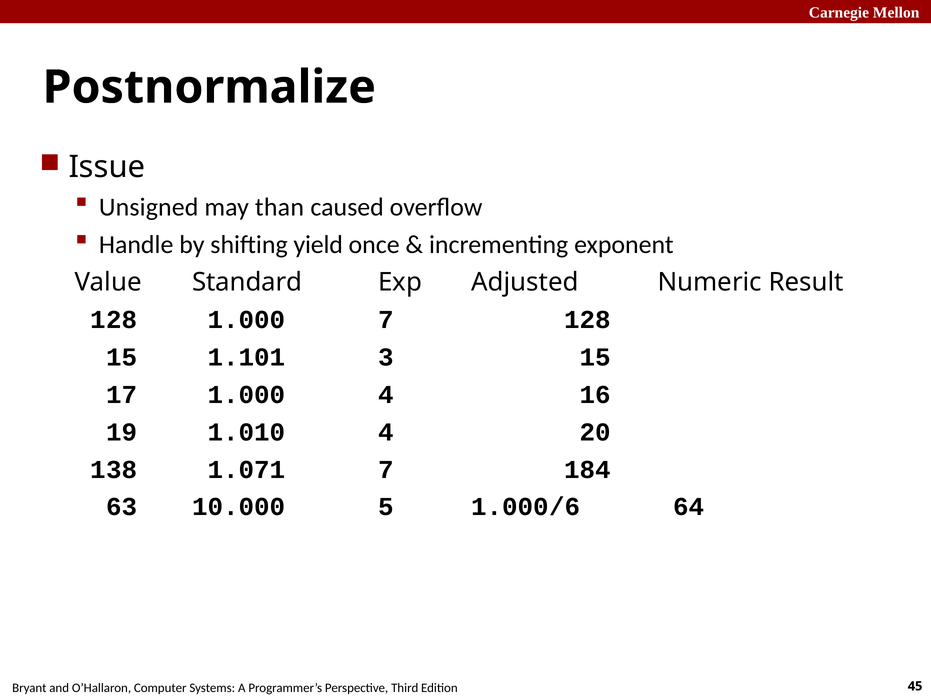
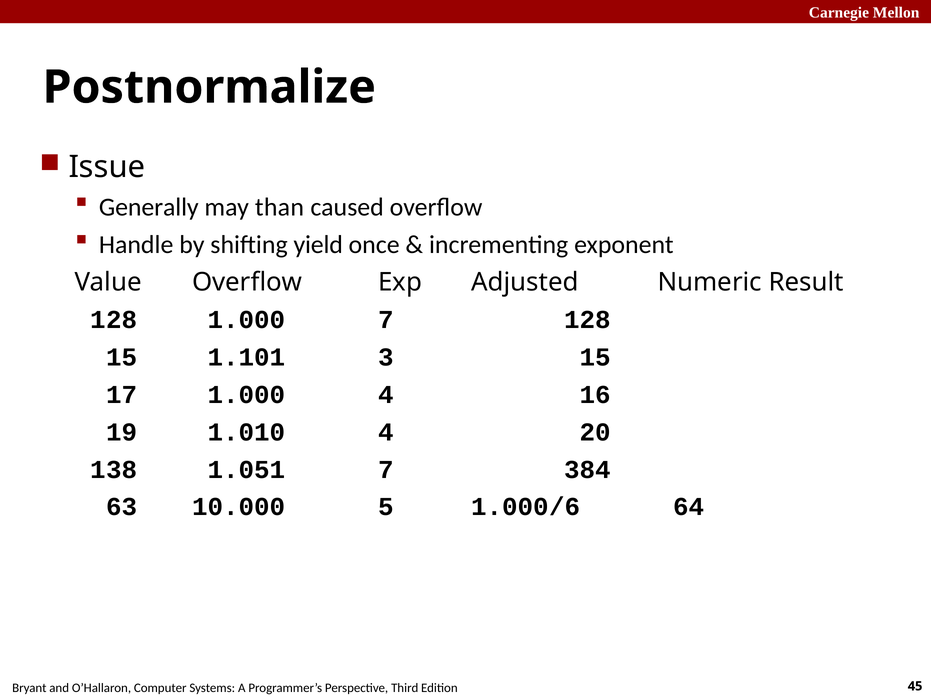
Unsigned: Unsigned -> Generally (149, 207)
Value Standard: Standard -> Overflow (247, 282)
1.071: 1.071 -> 1.051 (246, 470)
184: 184 -> 384 (588, 470)
